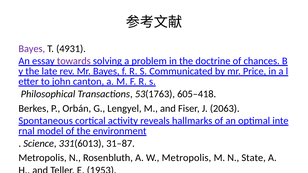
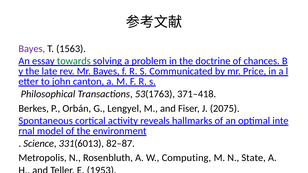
4931: 4931 -> 1563 (71, 49)
towards colour: purple -> green (74, 61)
605–418: 605–418 -> 371–418 (197, 94)
2063: 2063 -> 2075 (225, 109)
31–87: 31–87 -> 82–87 (120, 144)
W Metropolis: Metropolis -> Computing (186, 158)
